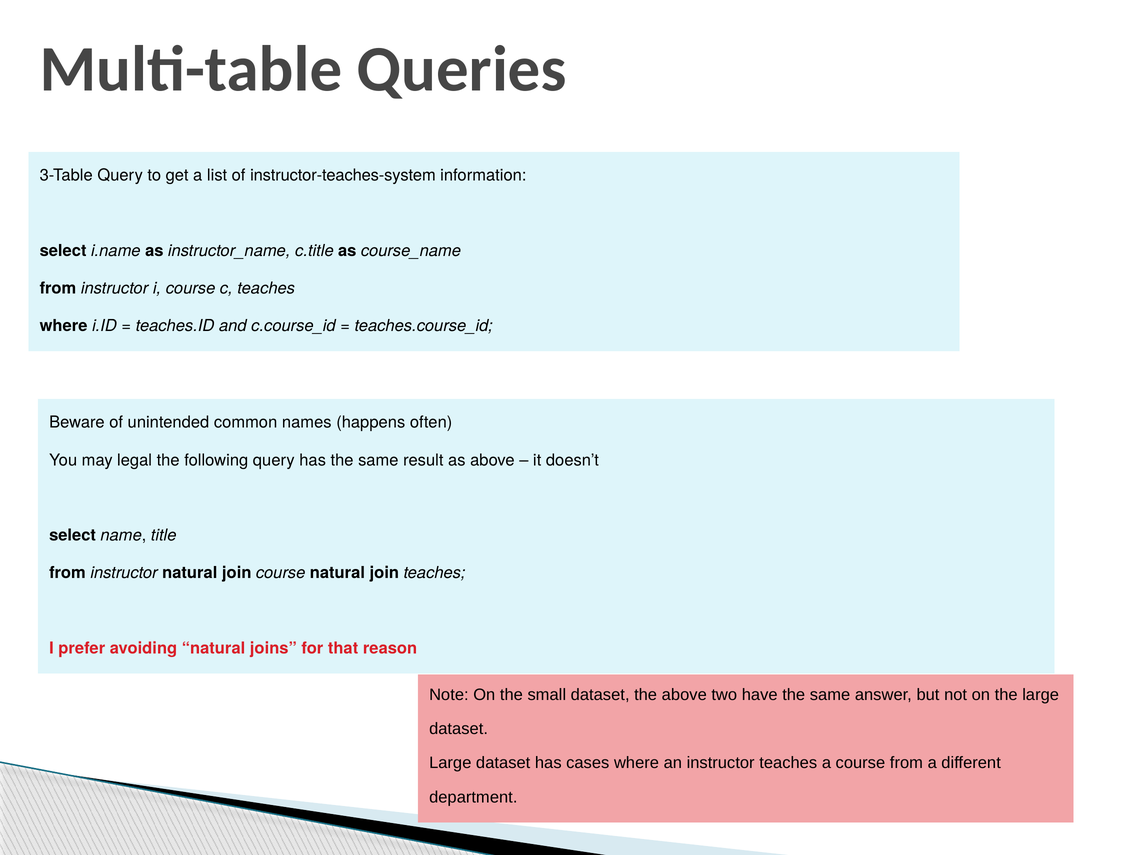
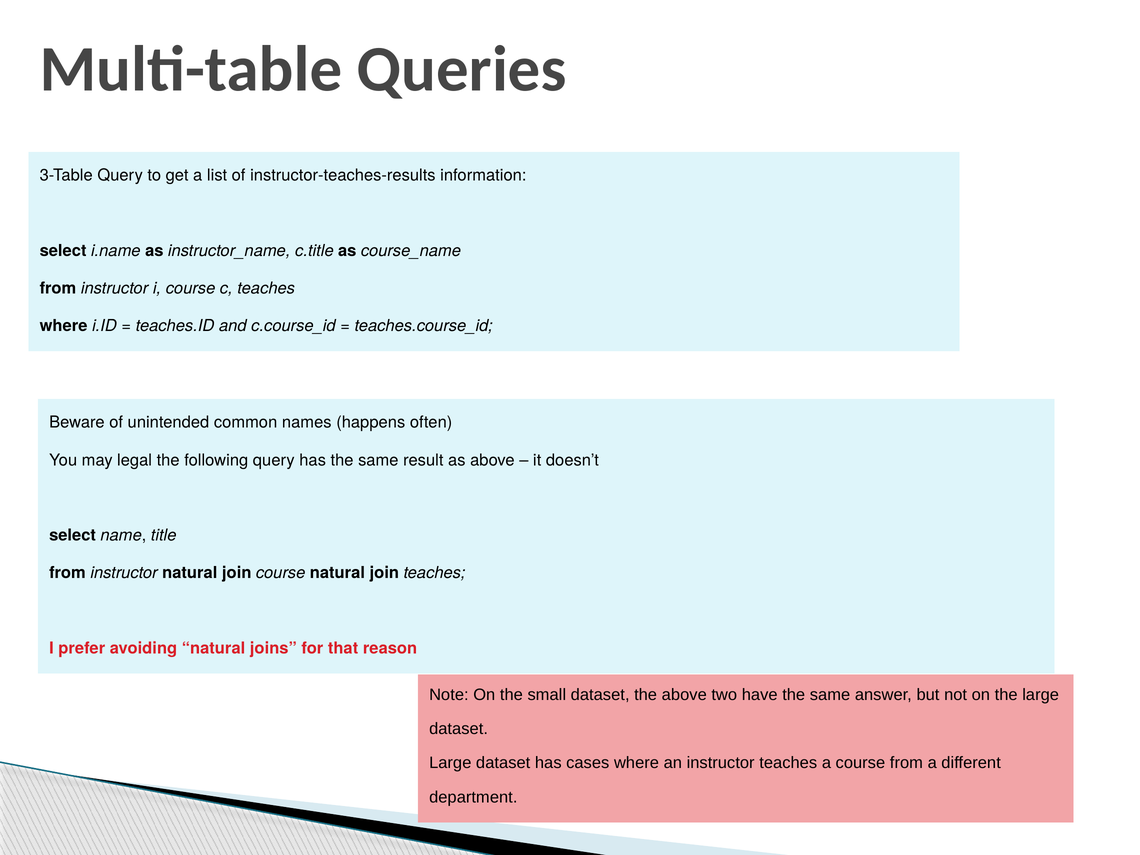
instructor-teaches-system: instructor-teaches-system -> instructor-teaches-results (343, 175)
